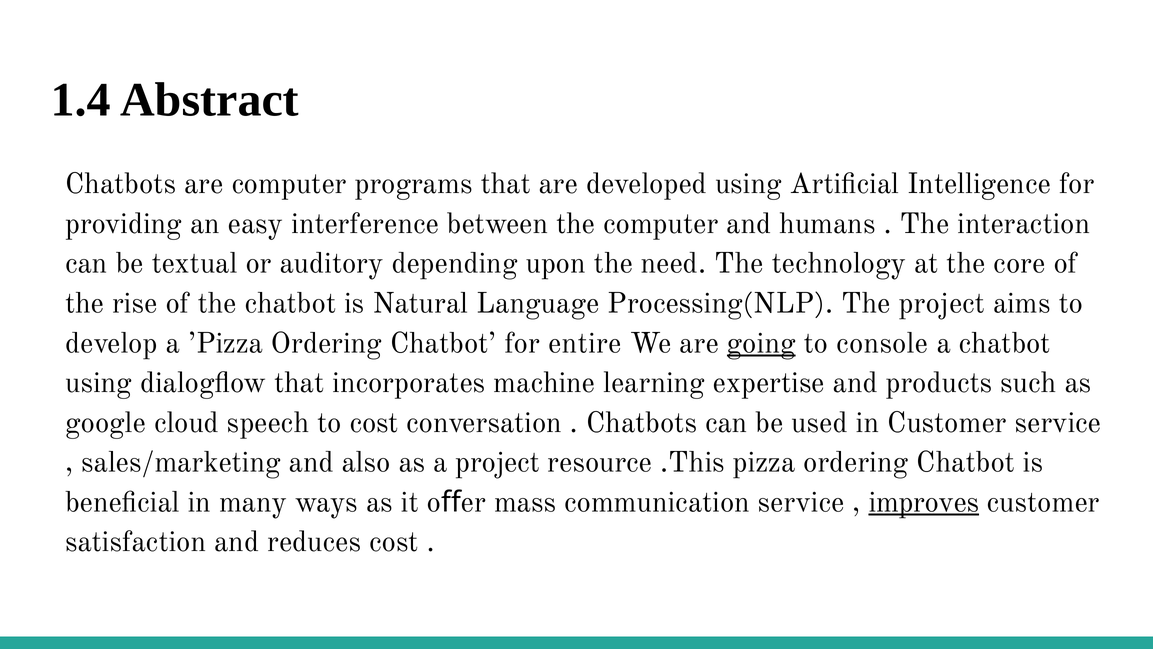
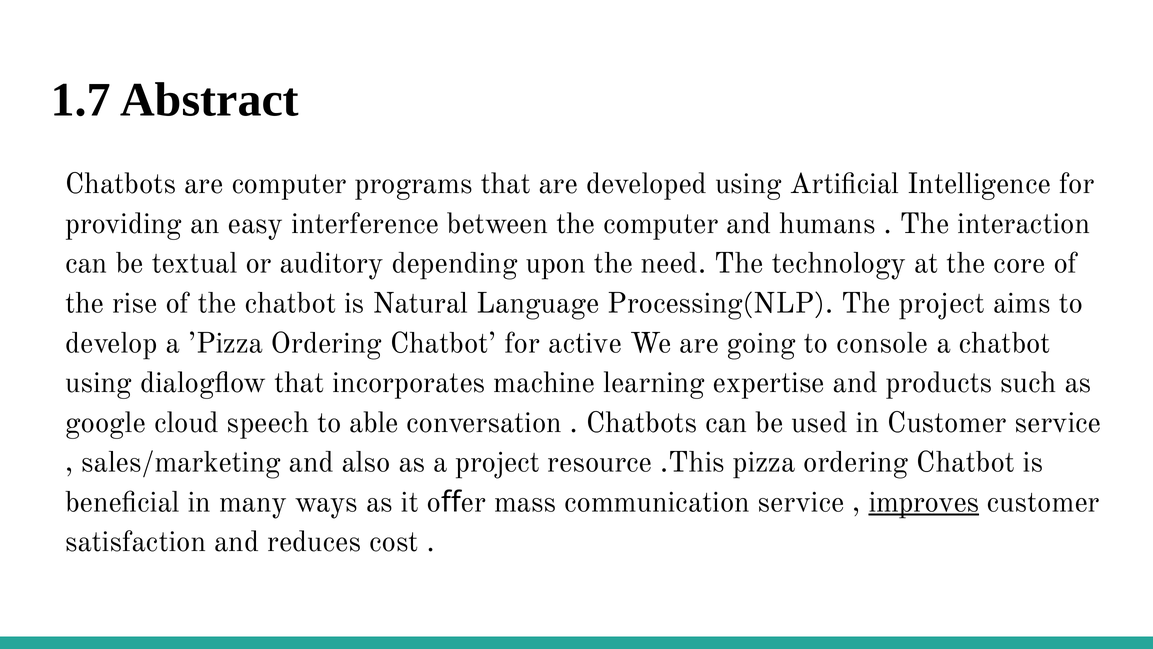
1.4: 1.4 -> 1.7 (81, 100)
entire: entire -> active (585, 343)
going underline: present -> none (761, 343)
to cost: cost -> able (374, 422)
